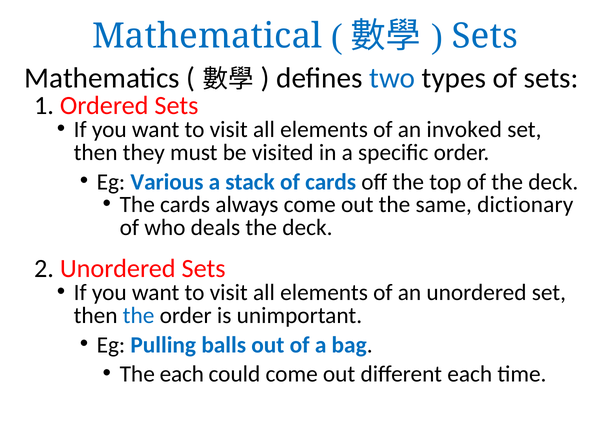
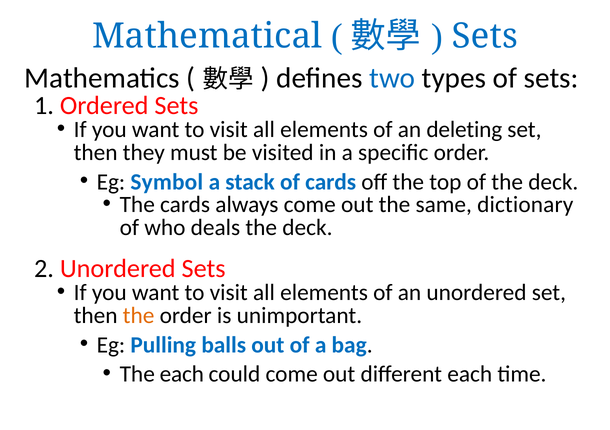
invoked: invoked -> deleting (464, 130)
Various: Various -> Symbol (167, 182)
the colour: blue -> orange (139, 315)
